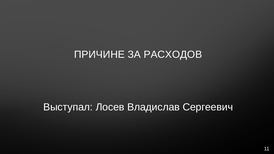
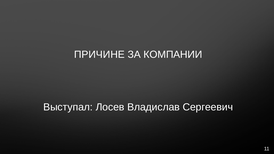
РАСХОДОВ: РАСХОДОВ -> КОМПАНИИ (173, 55)
